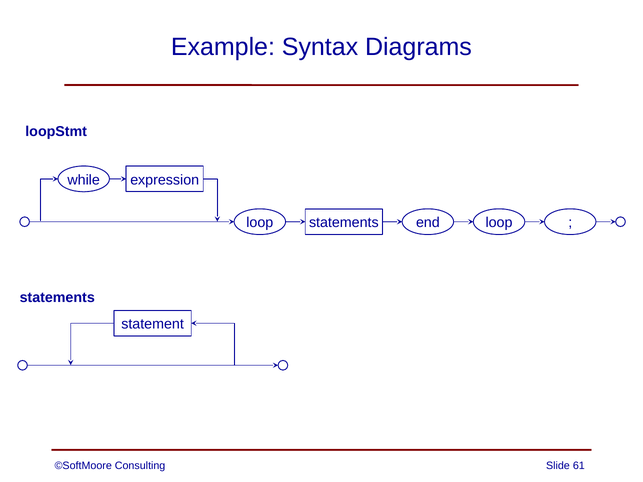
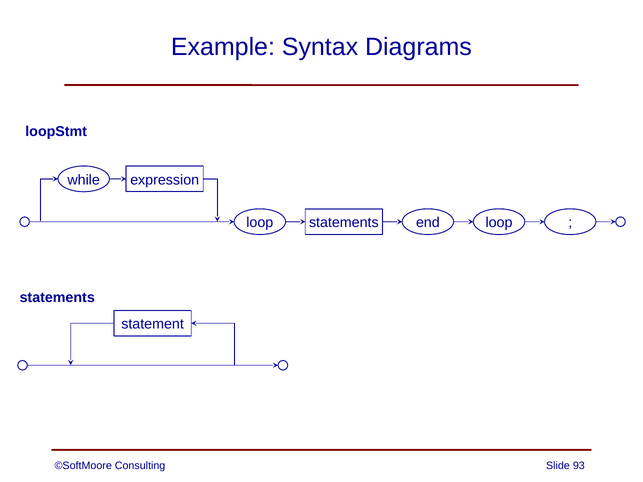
61: 61 -> 93 (579, 466)
